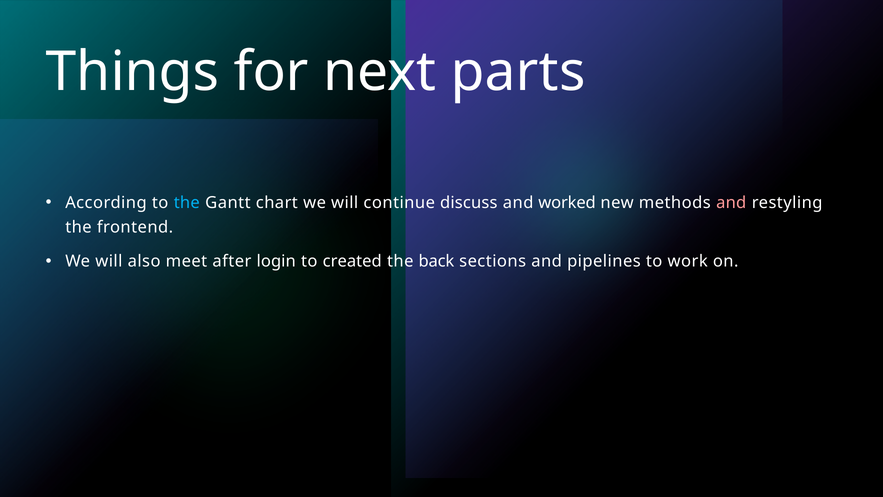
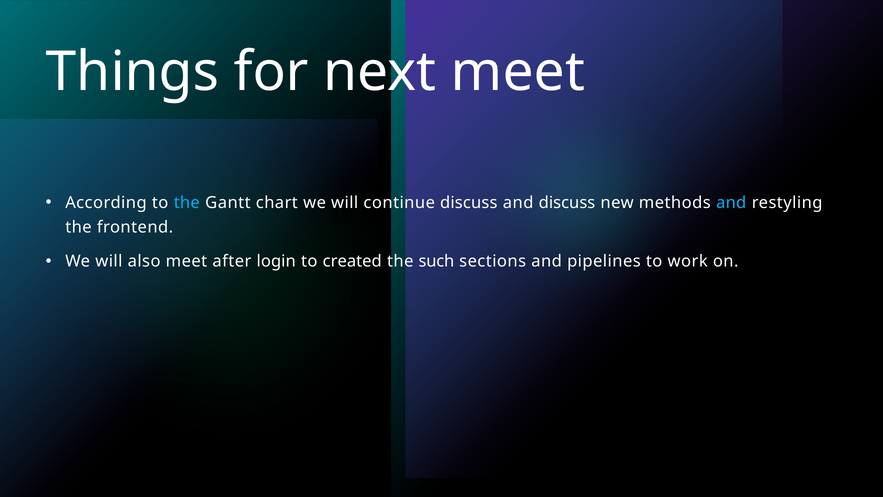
next parts: parts -> meet (518, 72)
and worked: worked -> discuss (567, 203)
and colour: pink -> light blue (731, 203)
back: back -> such (436, 261)
